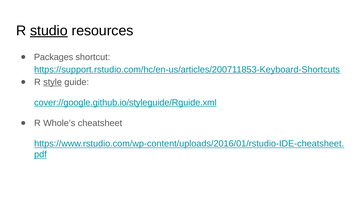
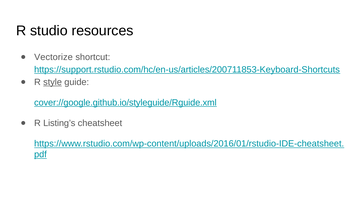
studio underline: present -> none (49, 31)
Packages: Packages -> Vectorize (53, 57)
Whole’s: Whole’s -> Listing’s (59, 123)
